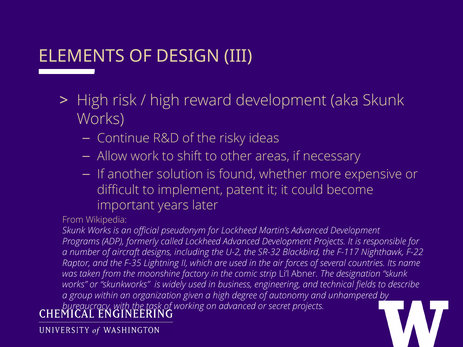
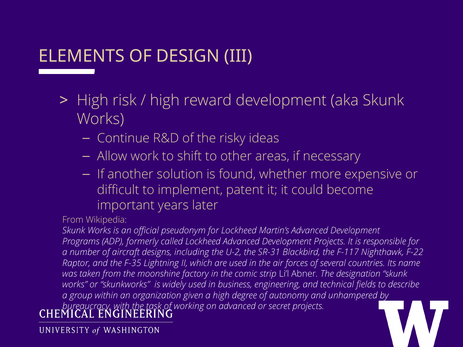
SR-32: SR-32 -> SR-31 (269, 252)
